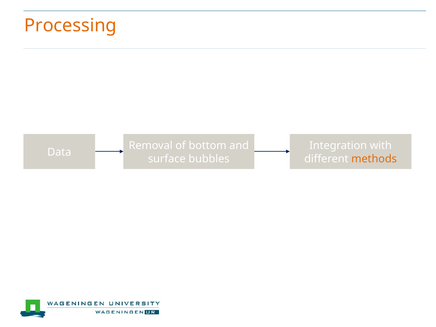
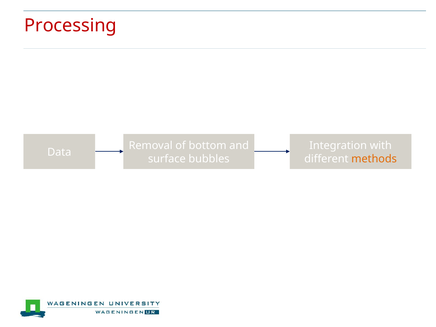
Processing colour: orange -> red (71, 26)
